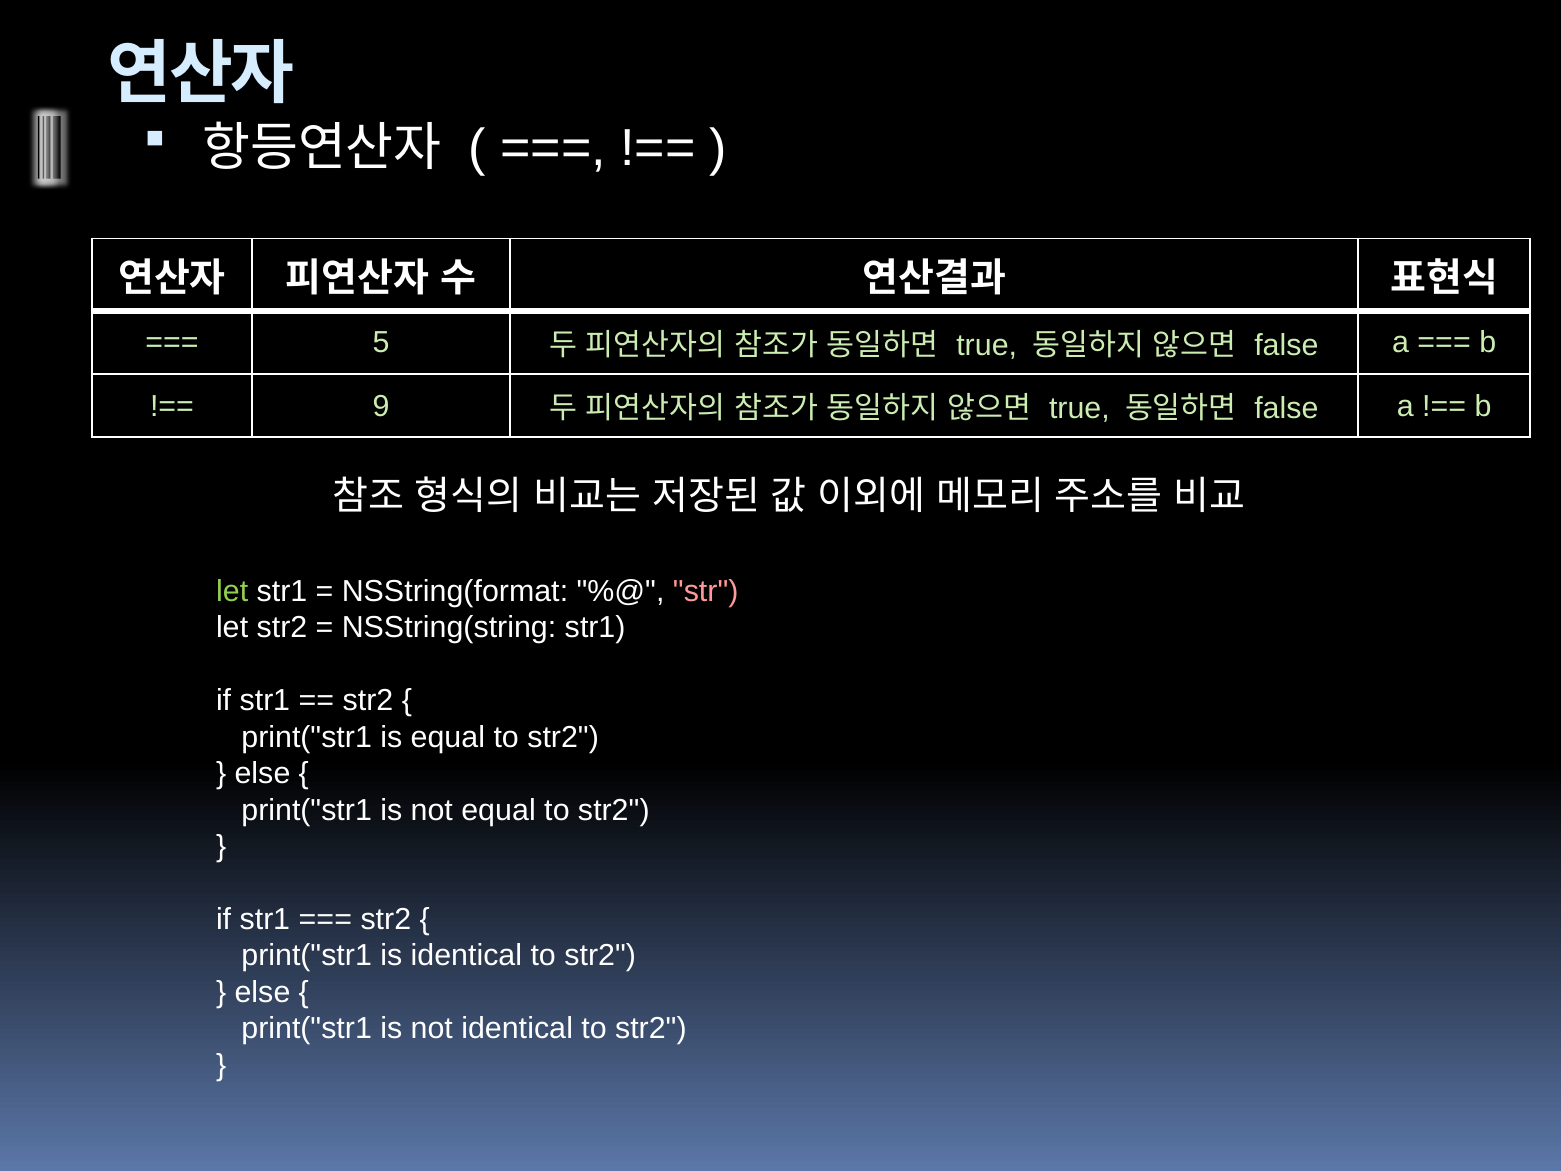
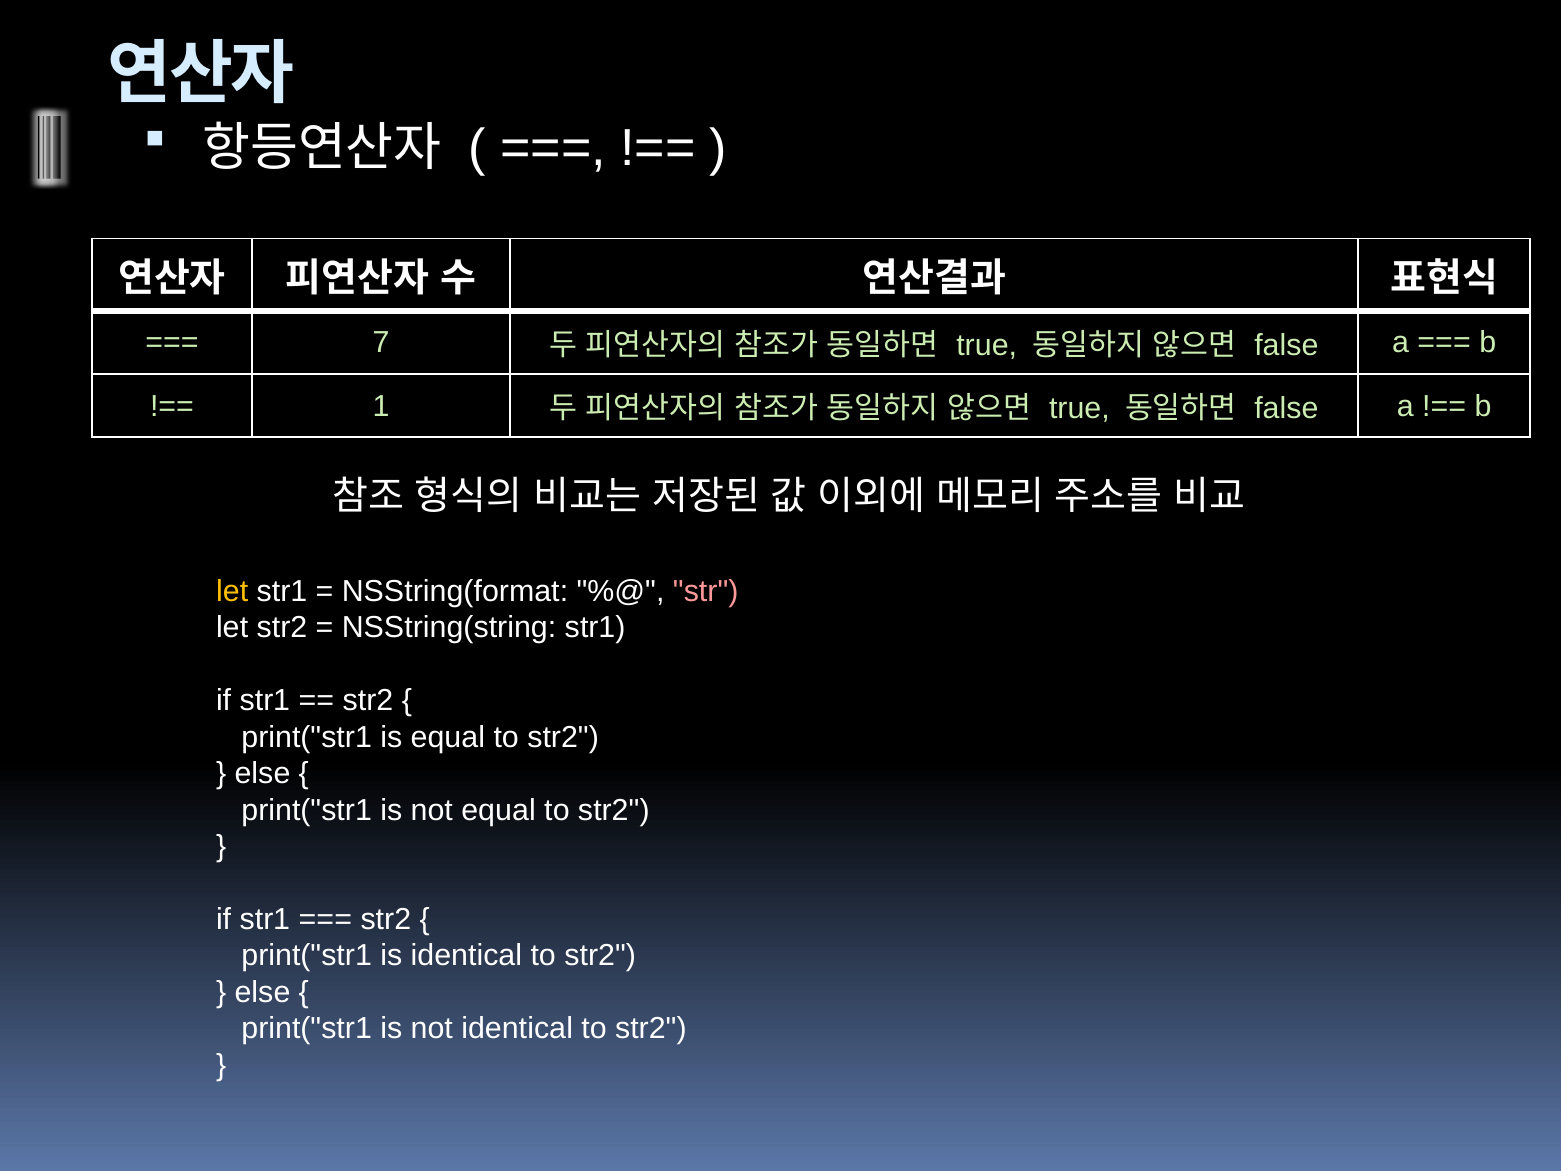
5: 5 -> 7 (381, 343)
9: 9 -> 1 (381, 406)
let colour: light green -> yellow (232, 591)
